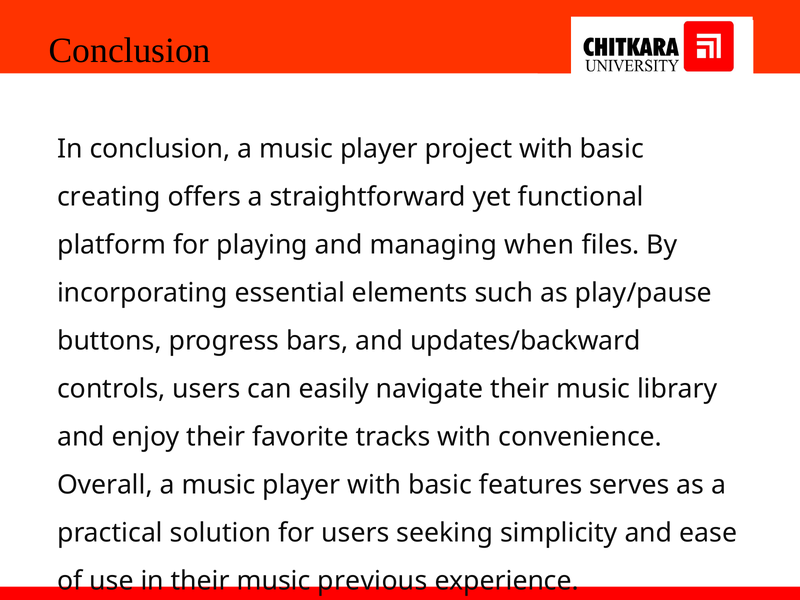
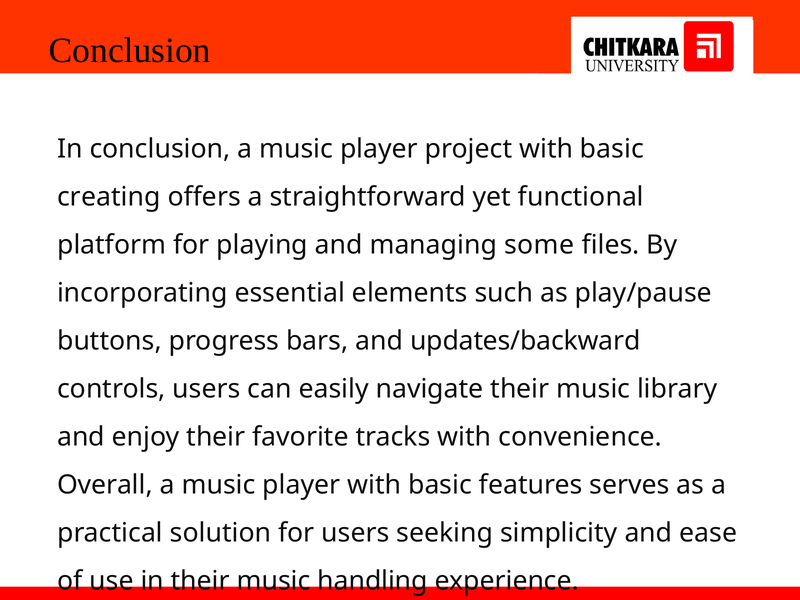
when: when -> some (539, 245)
previous: previous -> handling (373, 581)
